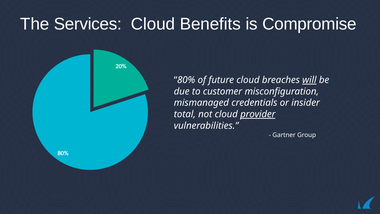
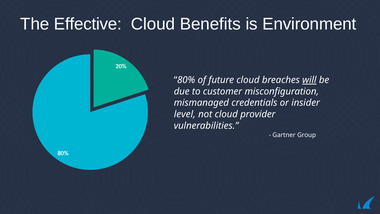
Services: Services -> Effective (88, 24)
Compromise: Compromise -> Environment (309, 24)
total: total -> level (185, 114)
provider underline: present -> none (258, 114)
